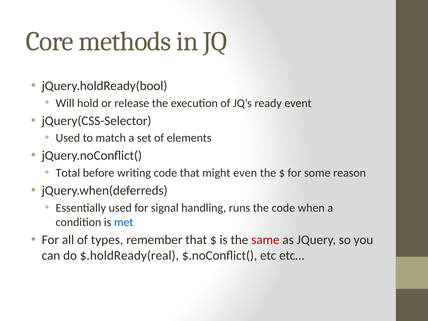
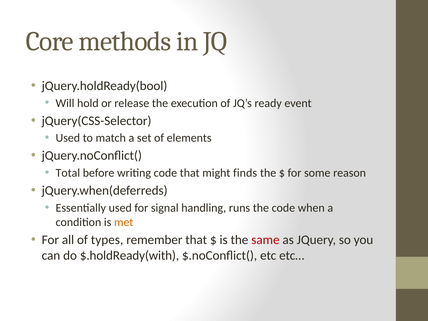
even: even -> finds (245, 173)
met colour: blue -> orange (124, 222)
$.holdReady(real: $.holdReady(real -> $.holdReady(with (129, 256)
